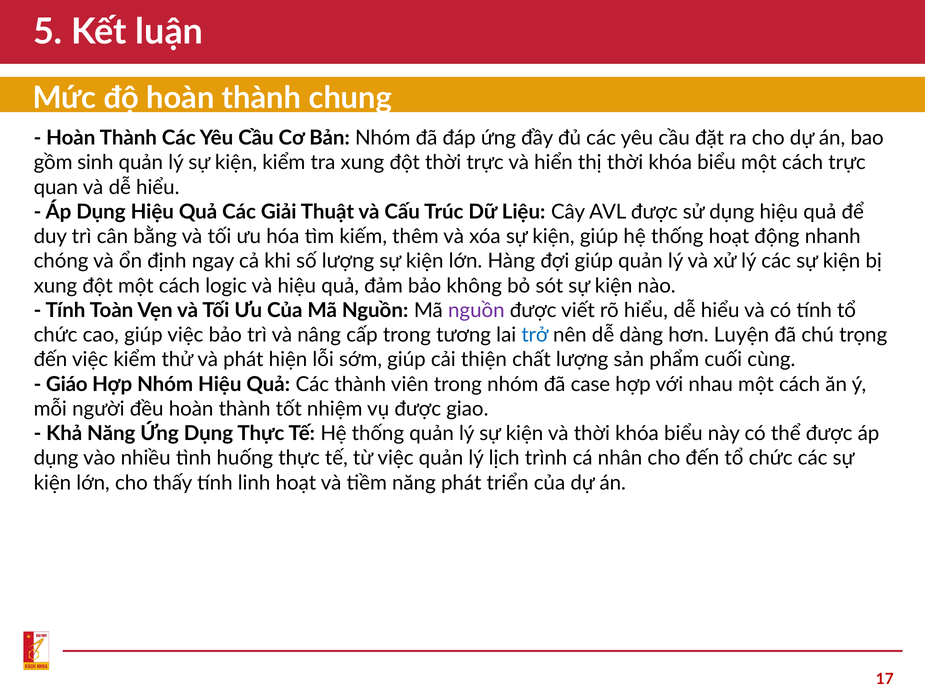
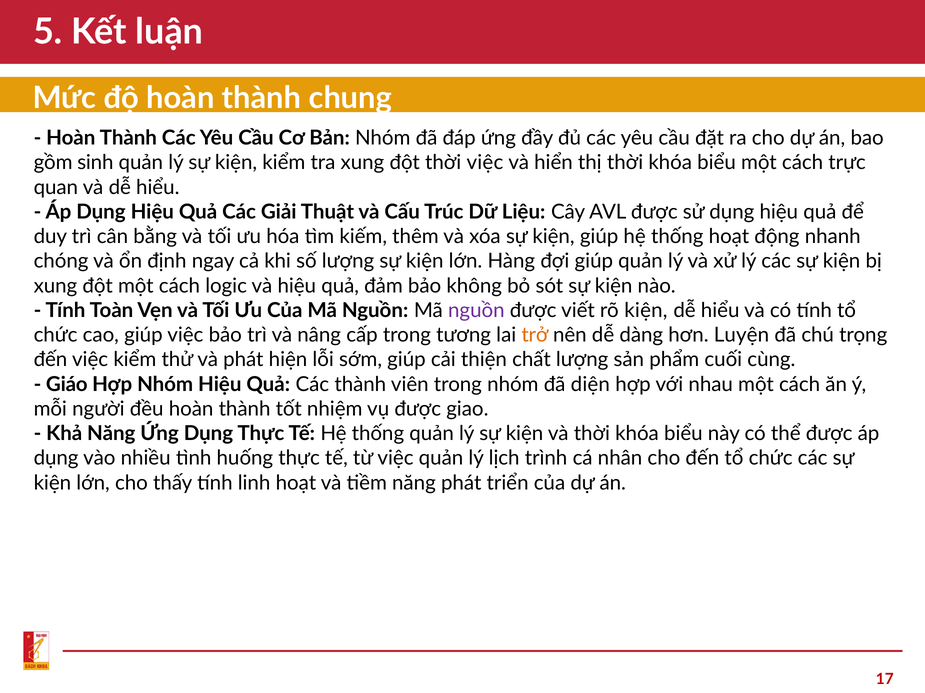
thời trực: trực -> việc (485, 163)
rõ hiểu: hiểu -> kiện (646, 311)
trở colour: blue -> orange (535, 335)
case: case -> diện (590, 385)
